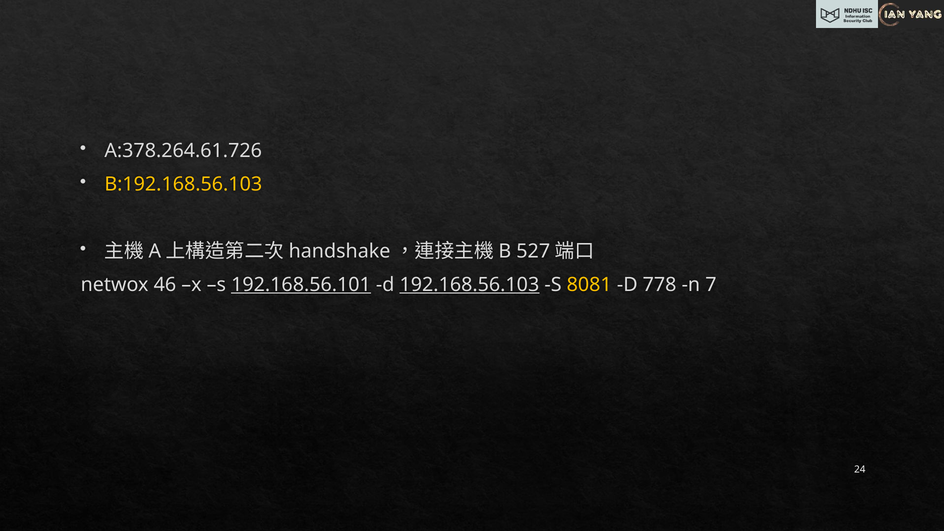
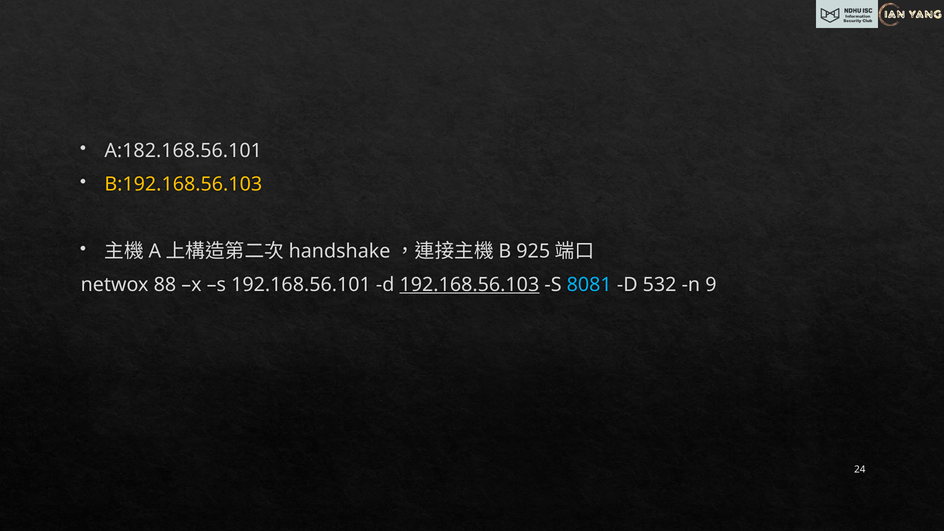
A:378.264.61.726: A:378.264.61.726 -> A:182.168.56.101 (183, 151)
527: 527 -> 925 (533, 251)
46: 46 -> 88 (165, 285)
192.168.56.101 underline: present -> none (301, 285)
8081 colour: yellow -> light blue (589, 285)
778: 778 -> 532 (660, 285)
7: 7 -> 9 (711, 285)
